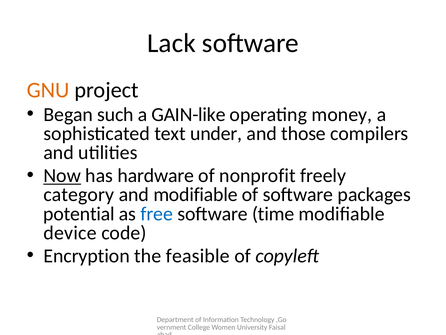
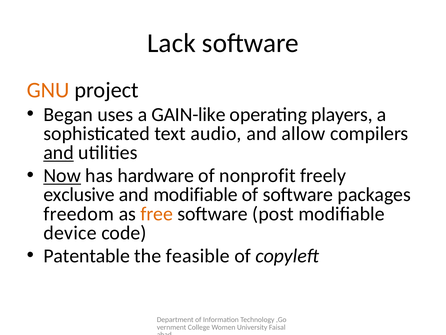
such: such -> uses (115, 114)
money: money -> players (342, 114)
under: under -> audio (216, 133)
those: those -> allow (303, 133)
and underline: none -> present (59, 152)
category: category -> exclusive (79, 194)
potential: potential -> freedom (79, 213)
free colour: blue -> orange (157, 213)
time: time -> post (273, 213)
Encryption: Encryption -> Patentable (87, 256)
